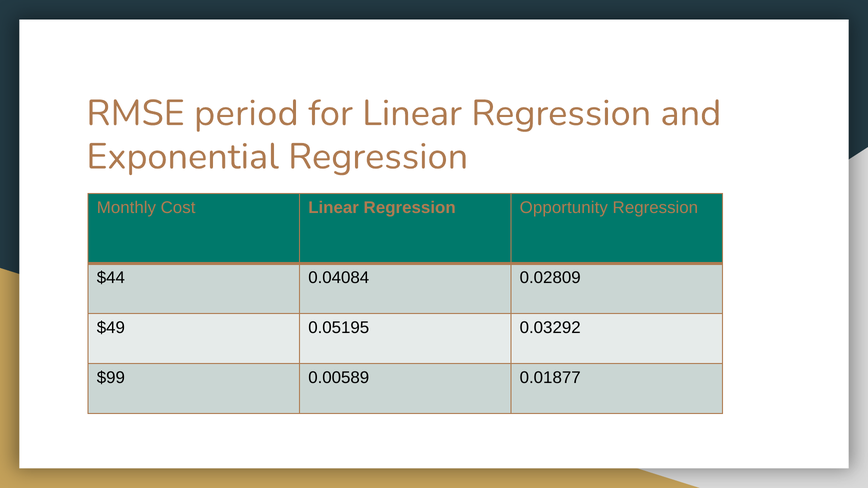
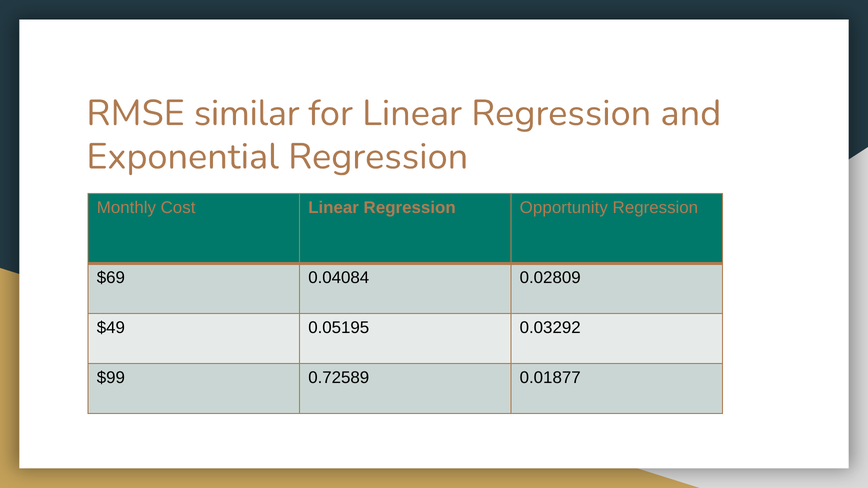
period: period -> similar (247, 113)
$44: $44 -> $69 (111, 278)
0.00589: 0.00589 -> 0.72589 (339, 378)
